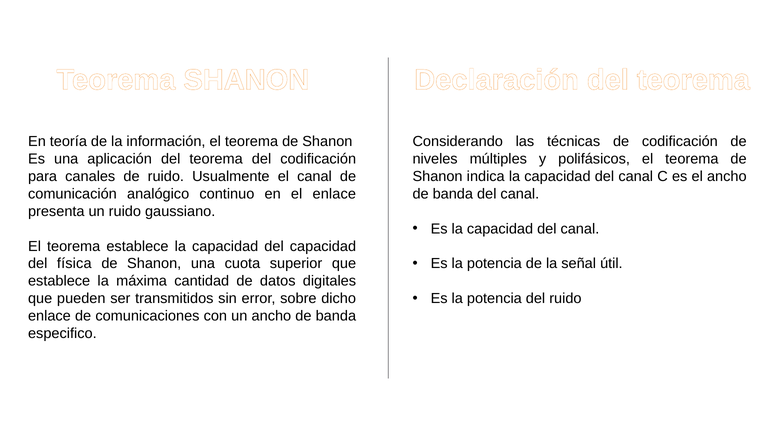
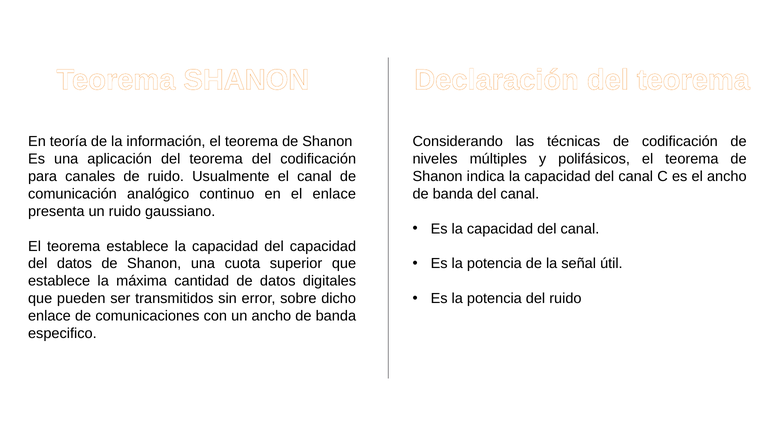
del física: física -> datos (74, 264)
